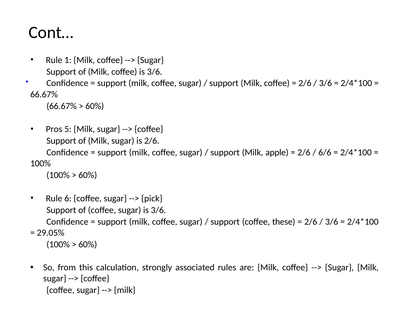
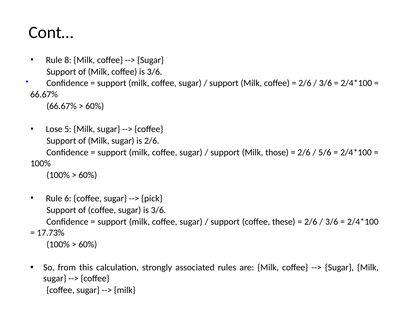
1: 1 -> 8 (68, 60)
Pros: Pros -> Lose (54, 129)
apple: apple -> those (277, 153)
6/6: 6/6 -> 5/6 (325, 153)
29.05%: 29.05% -> 17.73% (51, 233)
